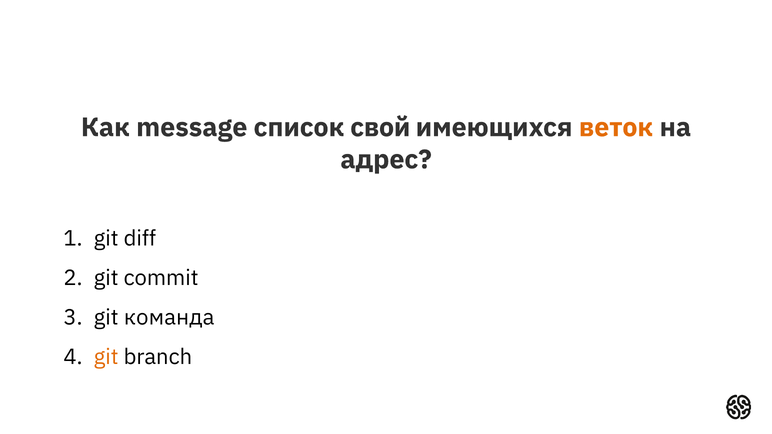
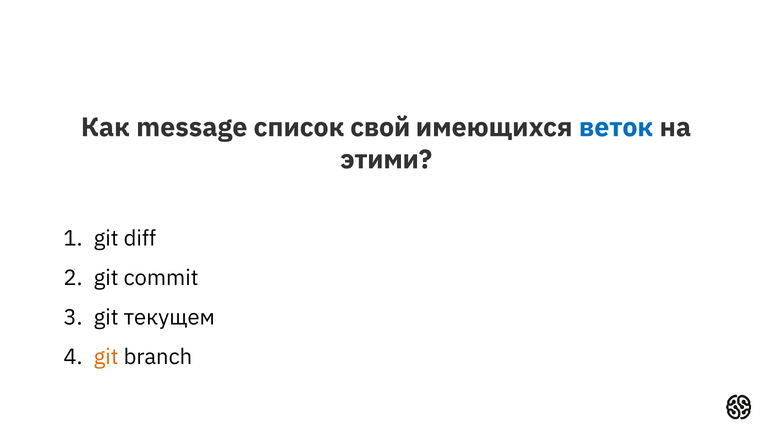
веток colour: orange -> blue (616, 127)
адрес: адрес -> этими (386, 160)
команда: команда -> текущем (169, 318)
